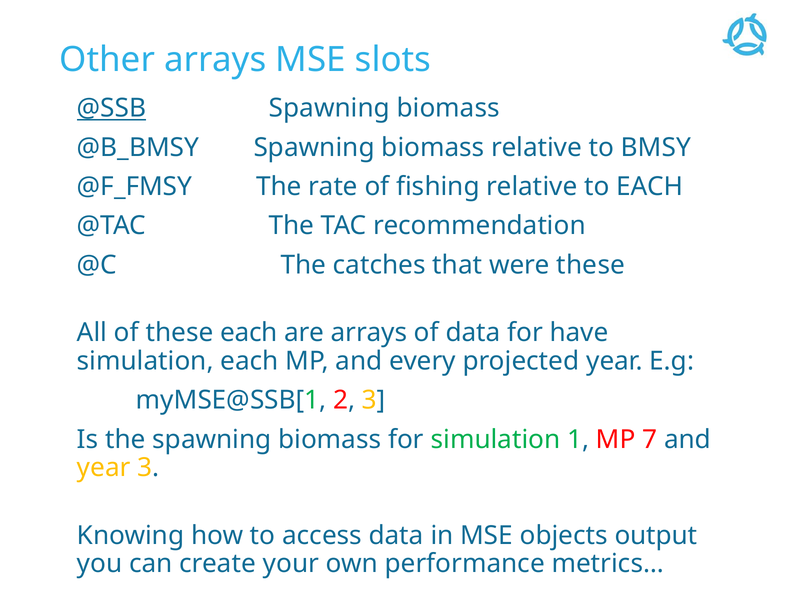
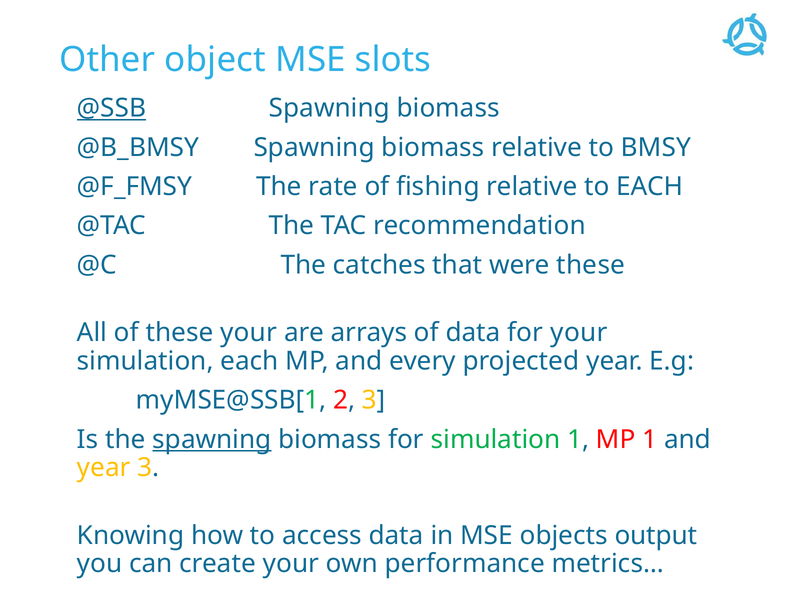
Other arrays: arrays -> object (215, 60)
these each: each -> your (249, 333)
for have: have -> your (579, 333)
spawning underline: none -> present (212, 440)
MP 7: 7 -> 1 (650, 440)
